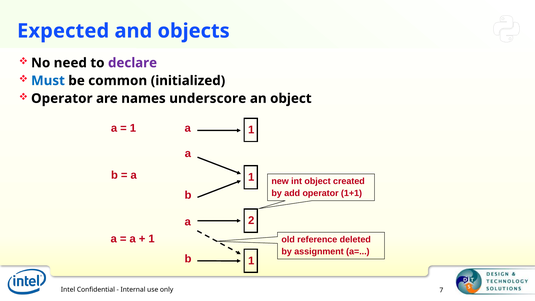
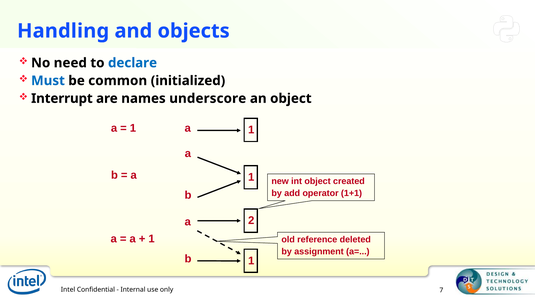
Expected: Expected -> Handling (63, 31)
declare colour: purple -> blue (133, 63)
Operator: Operator -> Interrupt (62, 98)
